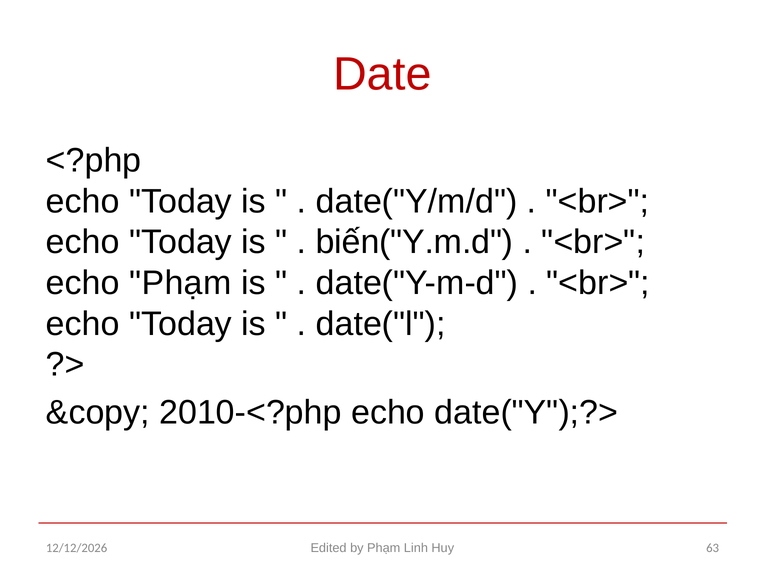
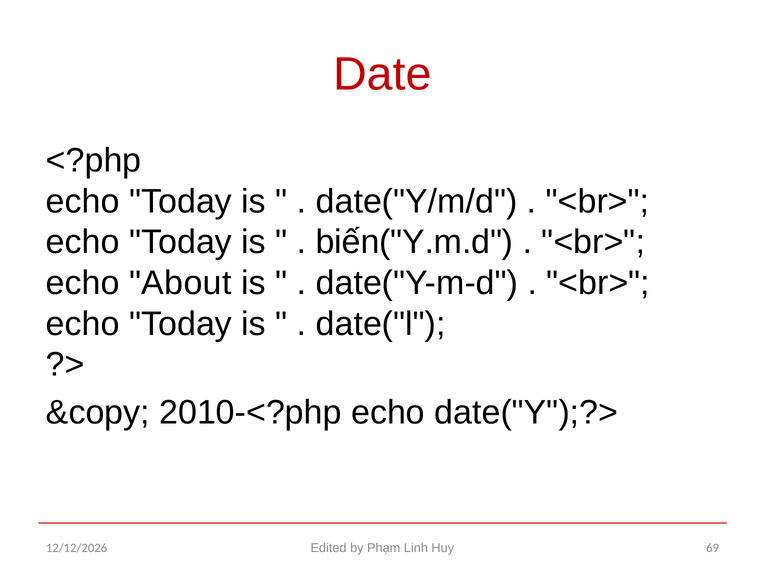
echo Phạm: Phạm -> About (180, 283)
63: 63 -> 69 (713, 548)
